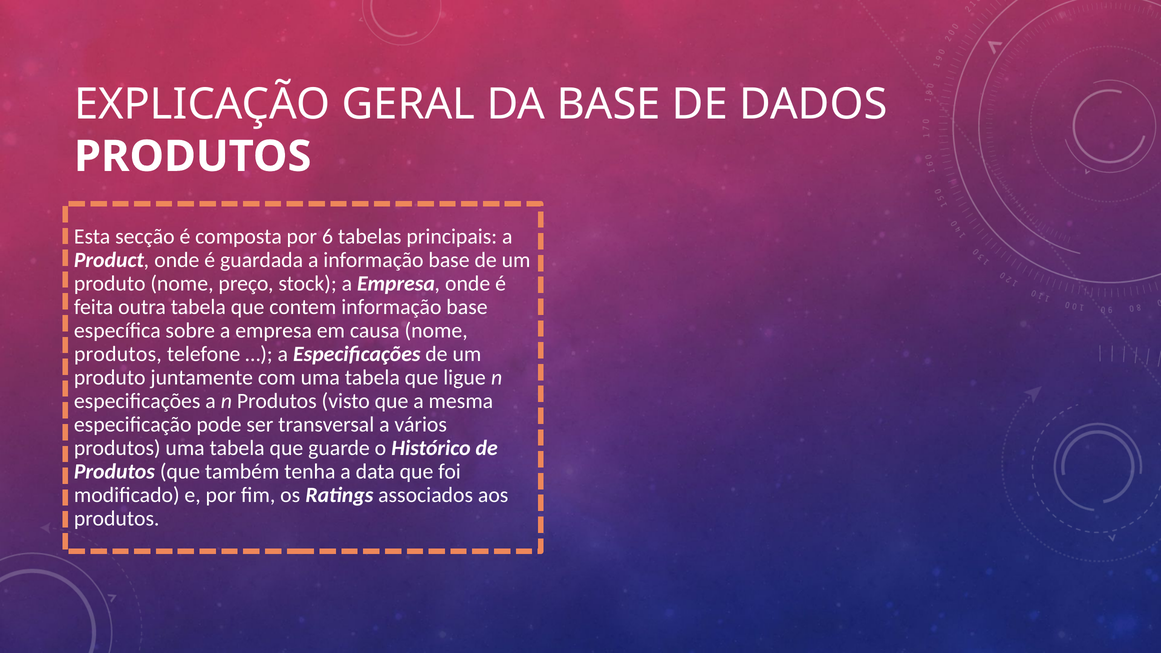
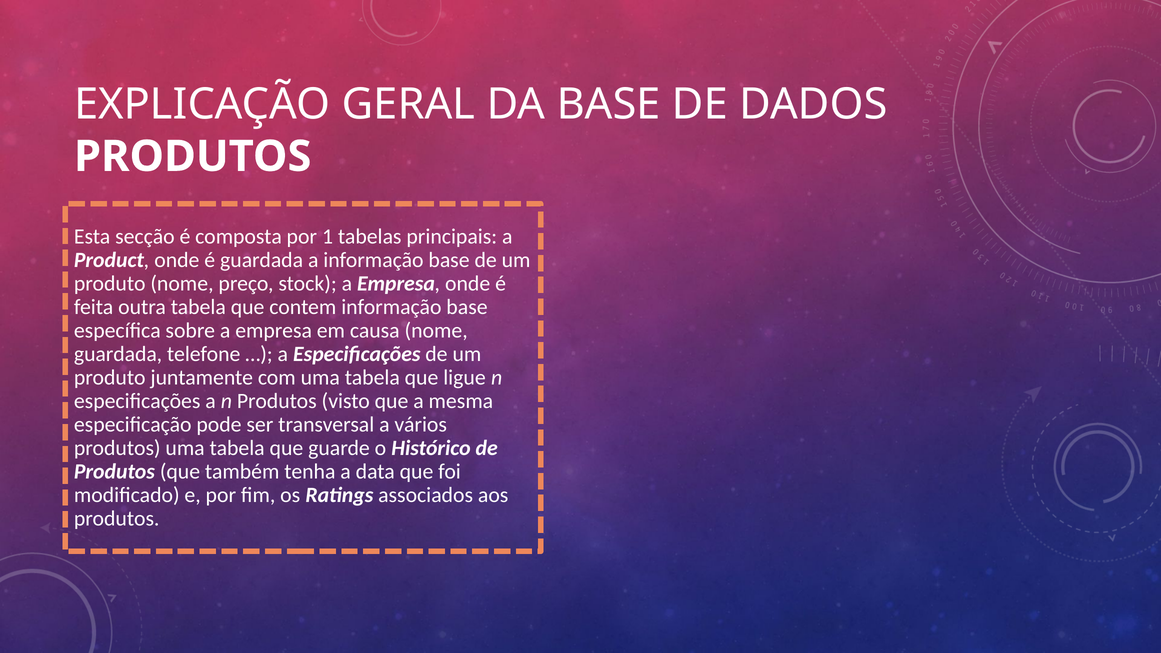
6: 6 -> 1 (328, 236)
produtos: produtos -> guardada (118, 354)
